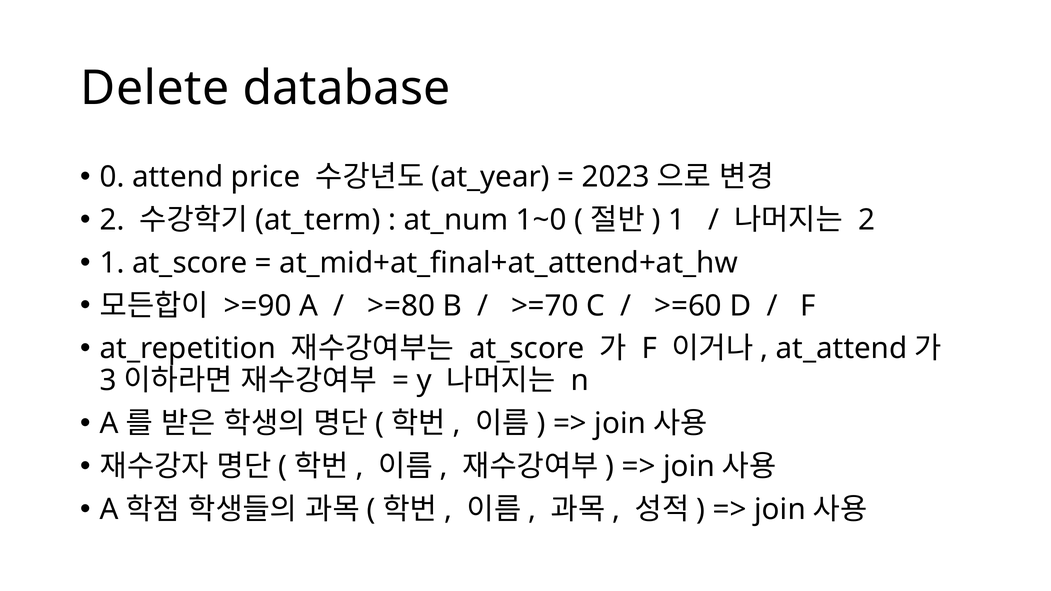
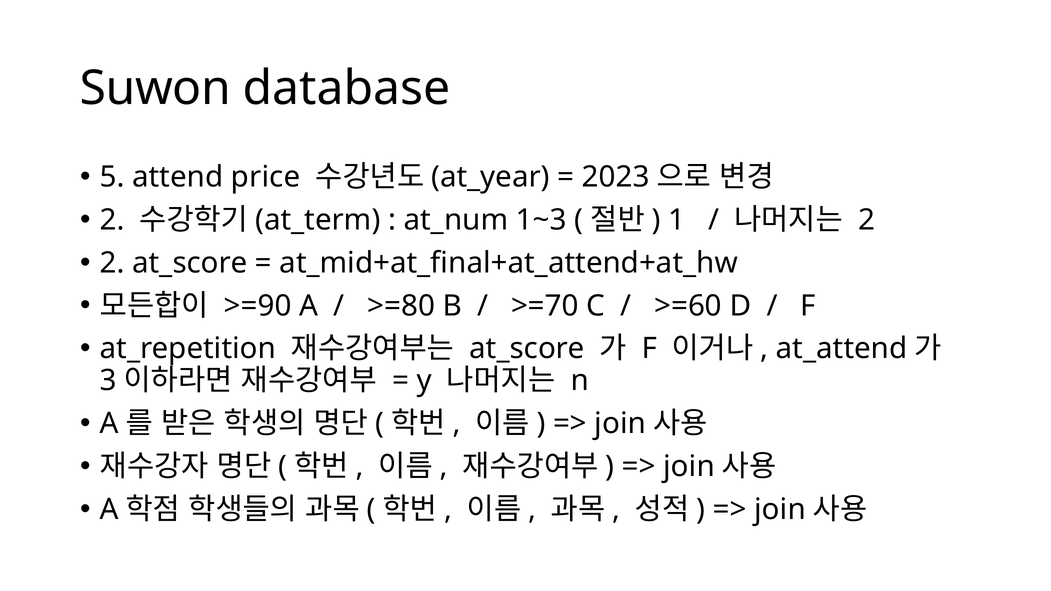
Delete: Delete -> Suwon (155, 88)
0: 0 -> 5 (112, 177)
1~0: 1~0 -> 1~3 (541, 220)
1: 1 -> 2 (112, 263)
